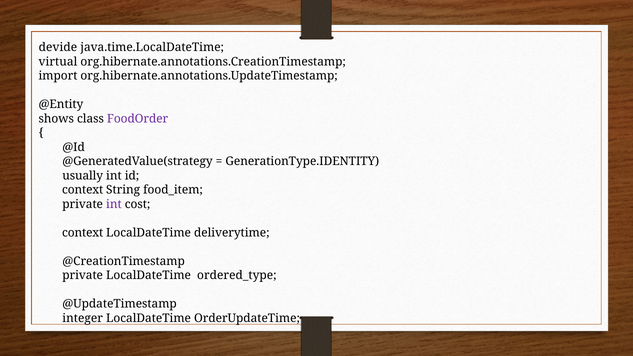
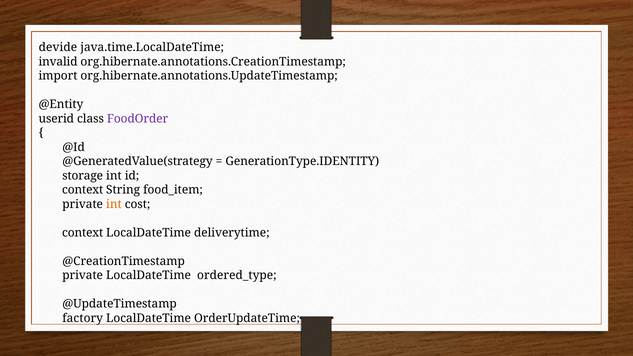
virtual: virtual -> invalid (58, 62)
shows: shows -> userid (56, 119)
usually: usually -> storage (83, 176)
int colour: purple -> orange (114, 204)
integer: integer -> factory (83, 318)
